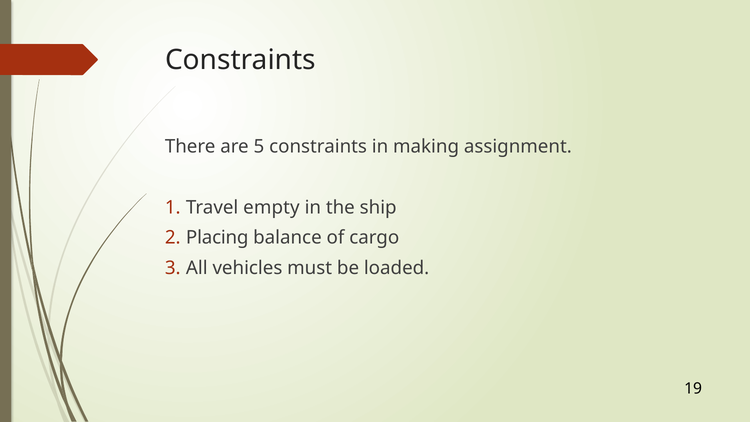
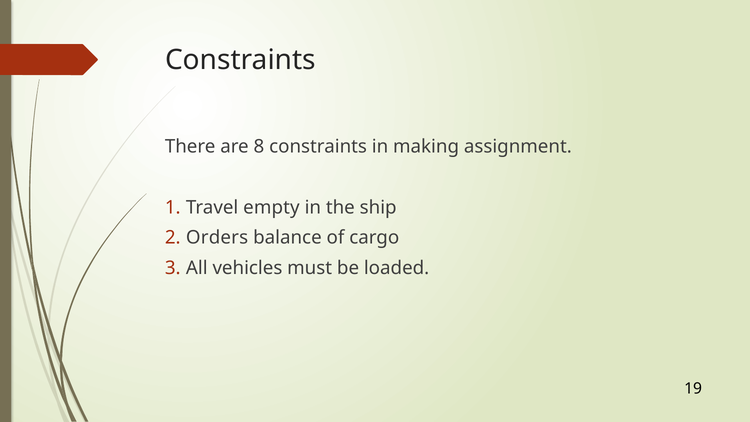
5: 5 -> 8 (259, 147)
Placing: Placing -> Orders (217, 238)
